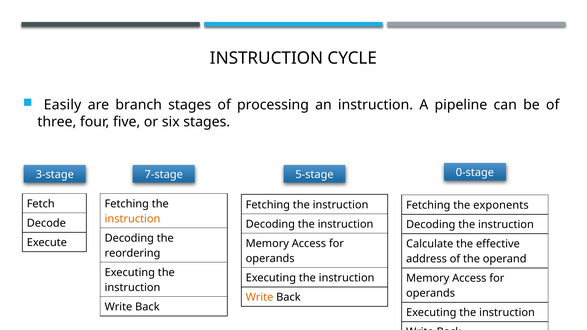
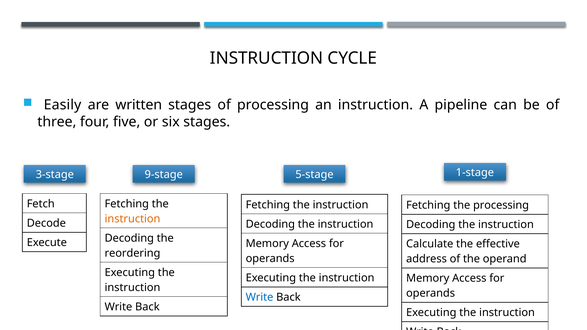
branch: branch -> written (139, 105)
7-stage: 7-stage -> 9-stage (164, 175)
0-stage: 0-stage -> 1-stage (475, 173)
the exponents: exponents -> processing (501, 205)
Write colour: orange -> blue (260, 297)
